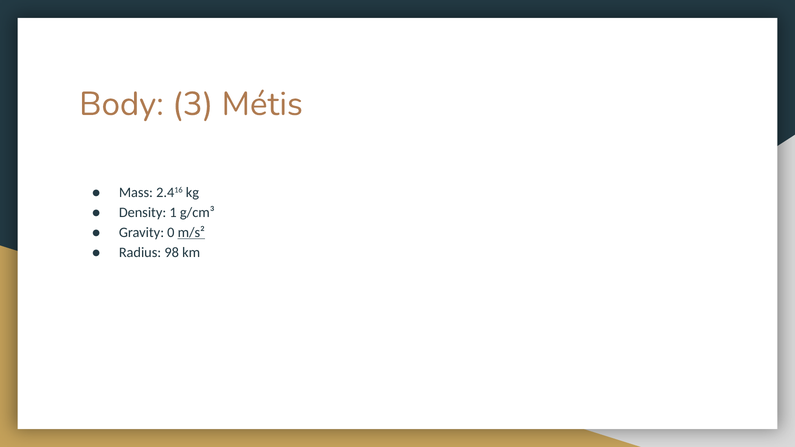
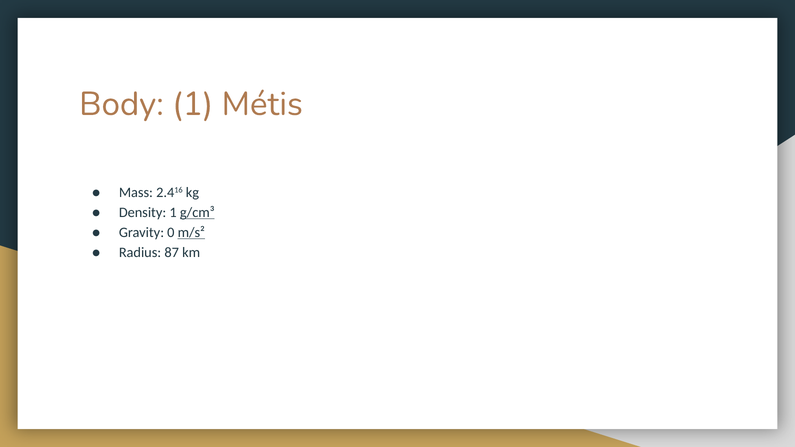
Body 3: 3 -> 1 (193, 104)
g/cm³ underline: none -> present (197, 213)
98: 98 -> 87 (172, 253)
